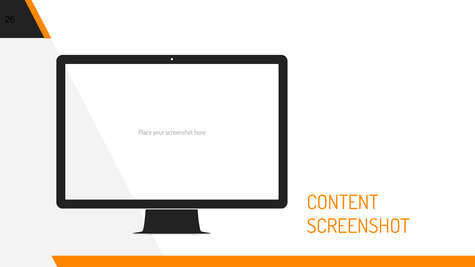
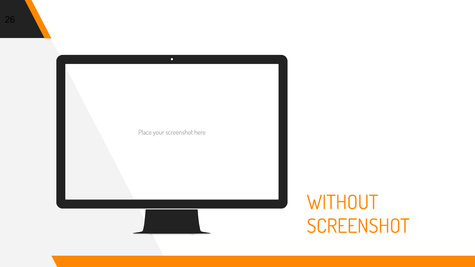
CONTENT: CONTENT -> WITHOUT (342, 203)
